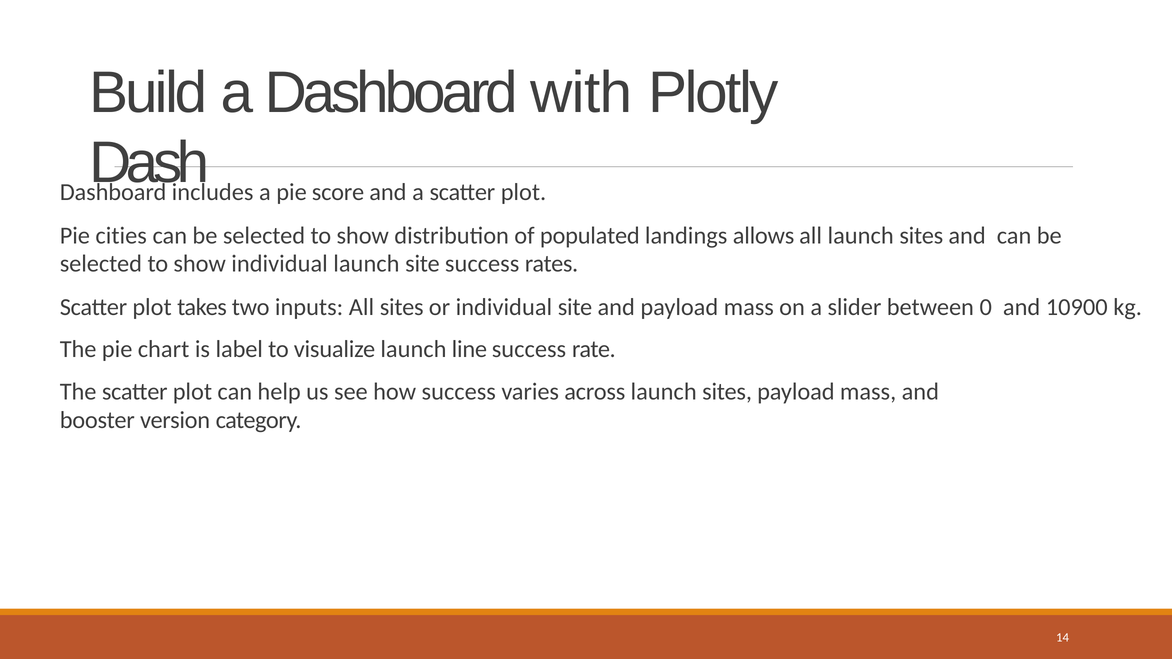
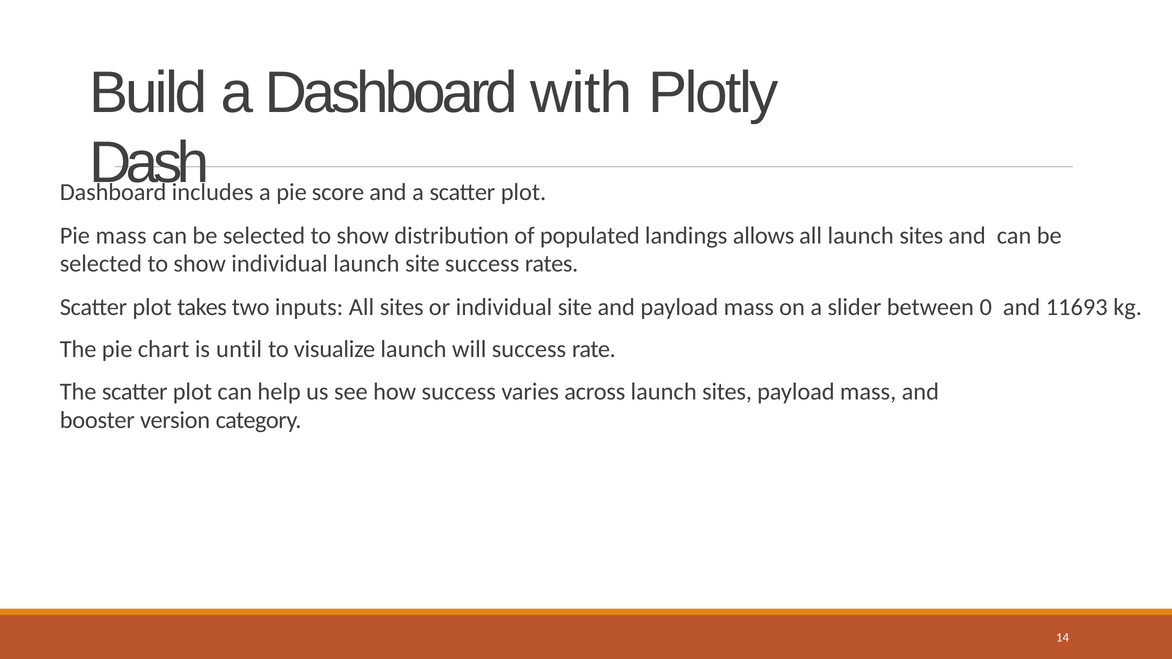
Pie cities: cities -> mass (121, 236)
10900: 10900 -> 11693 (1077, 307)
label: label -> until (239, 349)
line: line -> will (469, 349)
